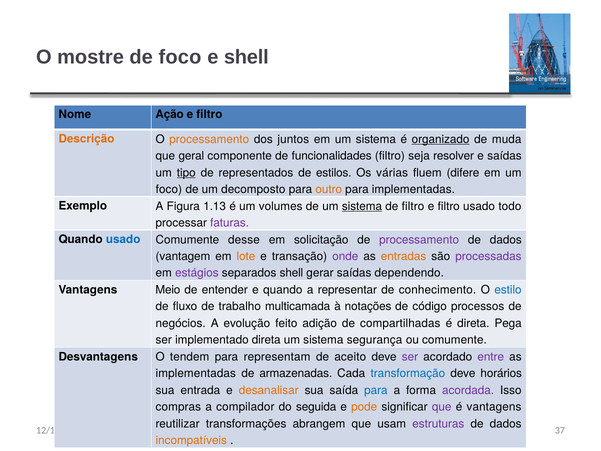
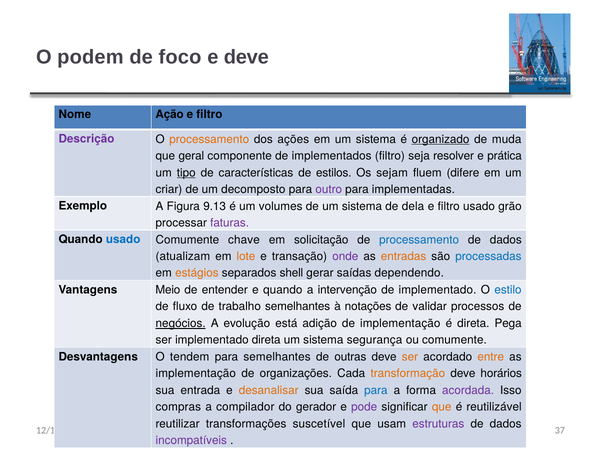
mostre: mostre -> podem (90, 57)
e shell: shell -> deve (246, 57)
Descrição colour: orange -> purple (86, 139)
juntos: juntos -> ações (293, 139)
funcionalidades: funcionalidades -> implementados (332, 156)
e saídas: saídas -> prática (505, 156)
representados: representados -> características (256, 173)
várias: várias -> sejam (392, 173)
foco: foco -> criar (169, 189)
outro colour: orange -> purple (329, 189)
1.13: 1.13 -> 9.13 (215, 206)
sistema underline: present -> none (362, 206)
de filtro: filtro -> dela (413, 206)
todo: todo -> grão (510, 206)
desse: desse -> chave (244, 240)
processamento colour: purple -> blue (419, 240)
vantagem: vantagem -> atualizam (183, 256)
processadas colour: purple -> blue (488, 256)
estágios colour: purple -> orange (197, 273)
representar: representar -> intervenção (347, 290)
de conhecimento: conhecimento -> implementado (438, 290)
trabalho multicamada: multicamada -> semelhantes (298, 306)
código: código -> validar (430, 306)
negócios underline: none -> present (181, 323)
feito: feito -> está (286, 323)
de compartilhadas: compartilhadas -> implementação (400, 323)
para representam: representam -> semelhantes (277, 357)
aceito: aceito -> outras (350, 357)
ser colour: purple -> orange (410, 357)
entre colour: purple -> orange (491, 357)
implementadas: implementadas -> implementação (196, 373)
armazenadas: armazenadas -> organizações (296, 373)
transformação colour: blue -> orange (408, 373)
seguida: seguida -> gerador (316, 407)
pode colour: orange -> purple (364, 407)
que colour: purple -> orange (442, 407)
é vantagens: vantagens -> reutilizável (494, 407)
abrangem: abrangem -> suscetível (319, 424)
incompatíveis colour: orange -> purple (191, 440)
